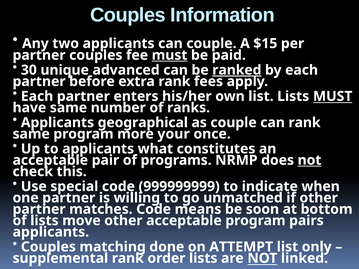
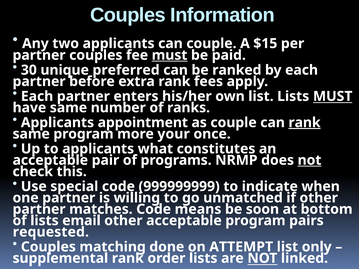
advanced: advanced -> preferred (126, 70)
ranked underline: present -> none (237, 70)
geographical: geographical -> appointment (143, 123)
rank underline: none -> present (305, 123)
move: move -> email (81, 221)
applicants: applicants -> requested (51, 232)
